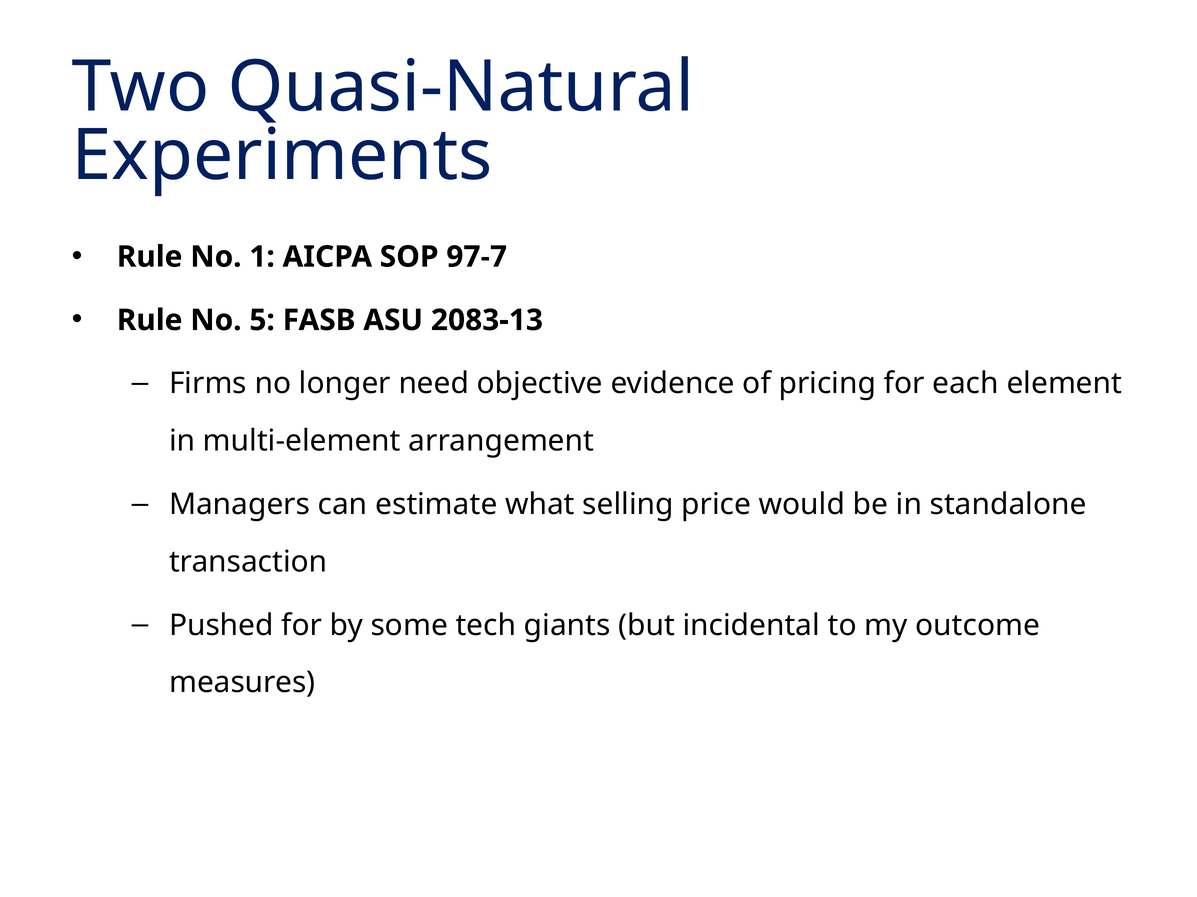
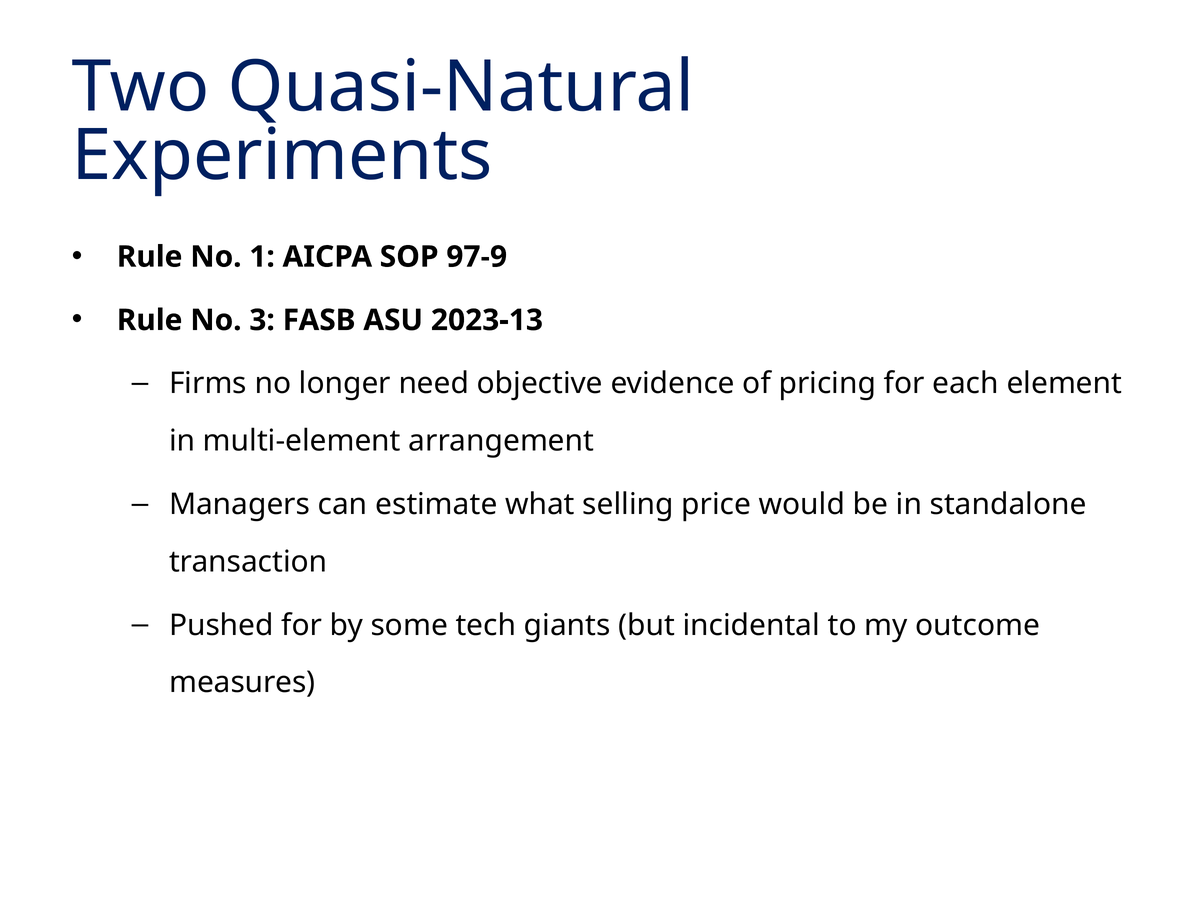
97-7: 97-7 -> 97-9 (477, 257)
5: 5 -> 3 (262, 320)
2083-13: 2083-13 -> 2023-13 (487, 320)
